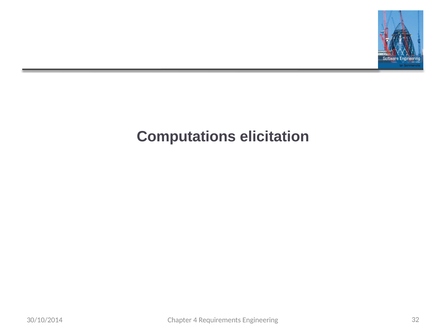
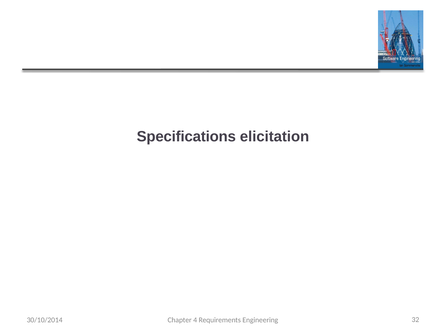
Computations: Computations -> Specifications (186, 136)
